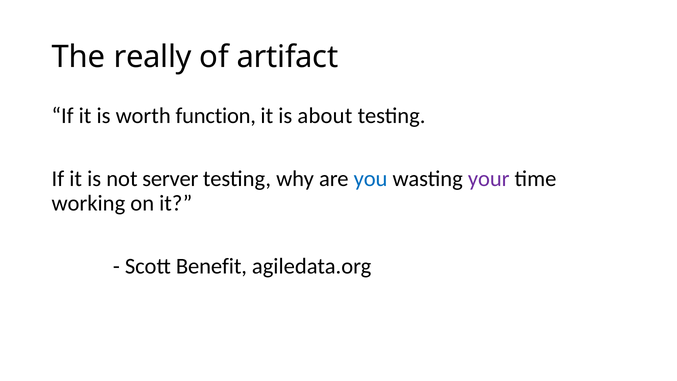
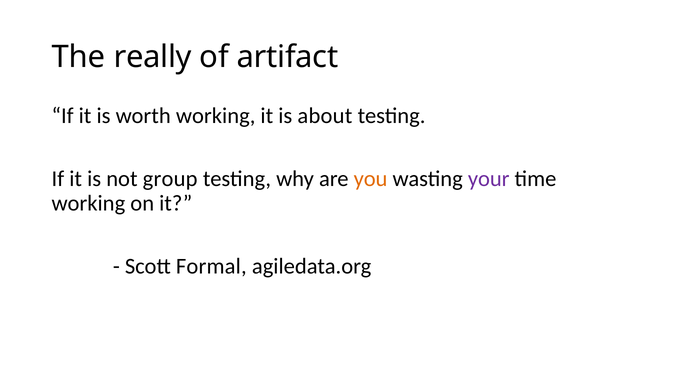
worth function: function -> working (216, 116)
server: server -> group (170, 179)
you colour: blue -> orange (371, 179)
Benefit: Benefit -> Formal (211, 266)
